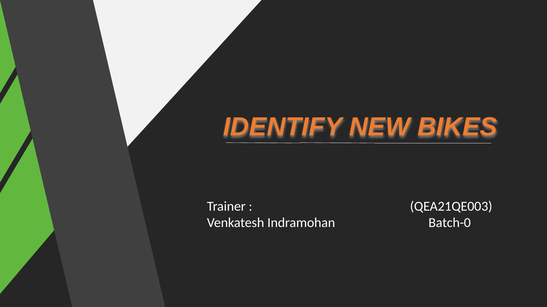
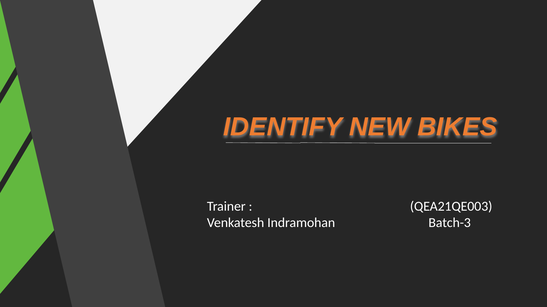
Batch-0: Batch-0 -> Batch-3 (450, 223)
